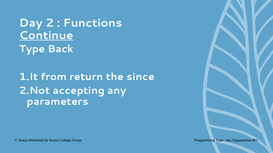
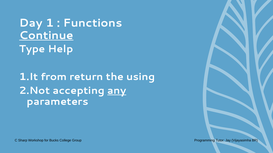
2: 2 -> 1 (50, 23)
Back: Back -> Help (61, 49)
since: since -> using (141, 77)
any underline: none -> present (117, 91)
